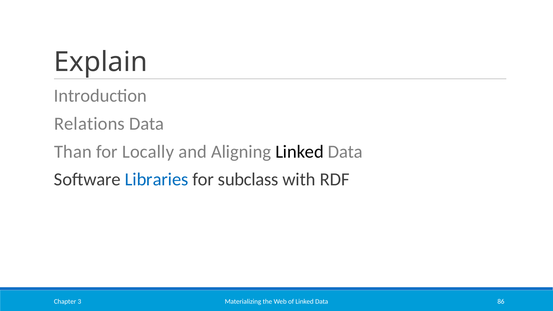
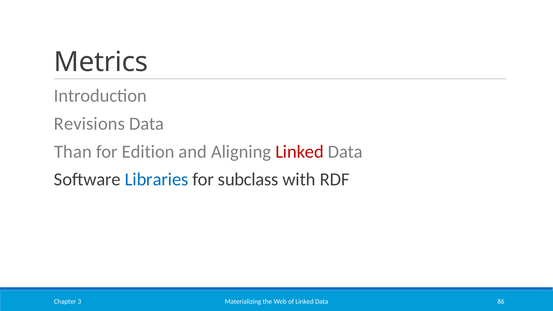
Explain: Explain -> Metrics (101, 62)
Relations: Relations -> Revisions (89, 124)
Locally: Locally -> Edition (148, 152)
Linked colour: black -> red (300, 152)
